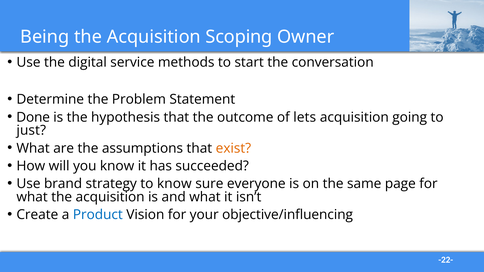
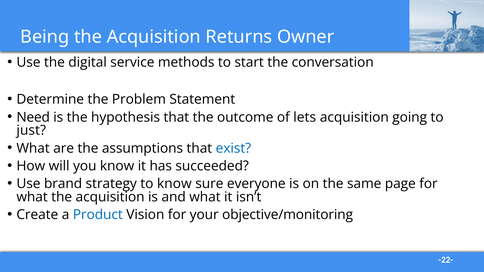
Scoping: Scoping -> Returns (239, 37)
Done: Done -> Need (33, 117)
exist colour: orange -> blue (233, 148)
objective/influencing: objective/influencing -> objective/monitoring (288, 215)
